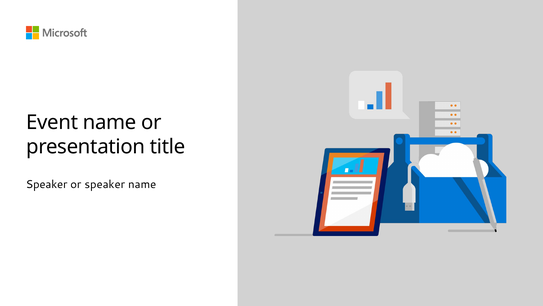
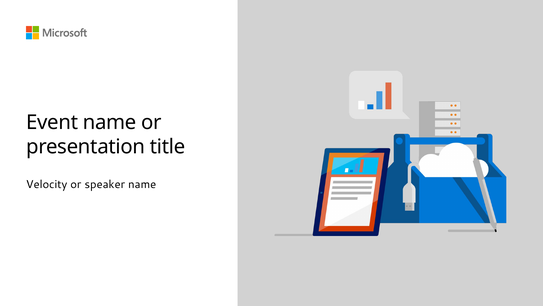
Speaker: Speaker -> Velocity (47, 184)
